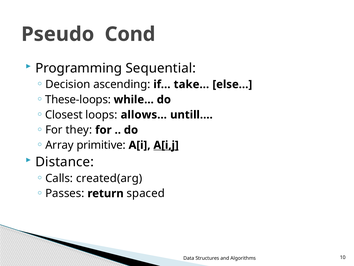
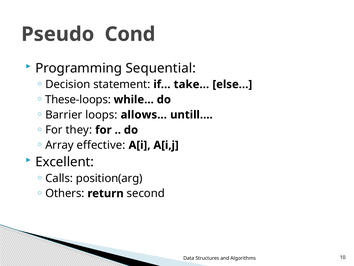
ascending: ascending -> statement (122, 84)
Closest: Closest -> Barrier (64, 115)
primitive: primitive -> effective (101, 145)
A[i,j underline: present -> none (166, 145)
Distance: Distance -> Excellent (65, 162)
created(arg: created(arg -> position(arg (109, 178)
Passes: Passes -> Others (65, 193)
spaced: spaced -> second (146, 193)
